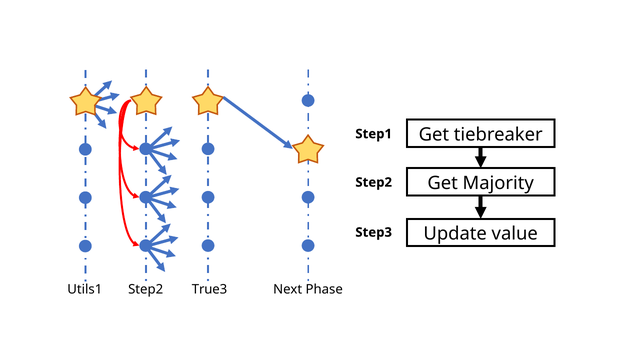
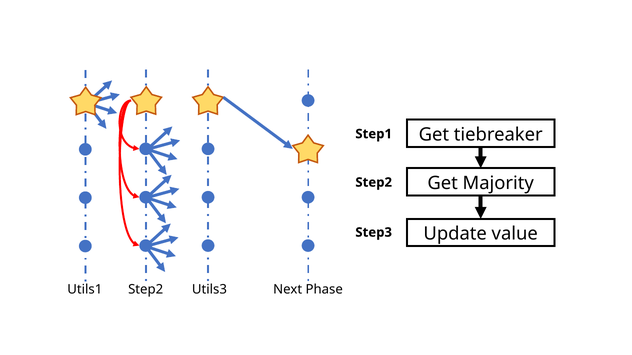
True3: True3 -> Utils3 (209, 290)
